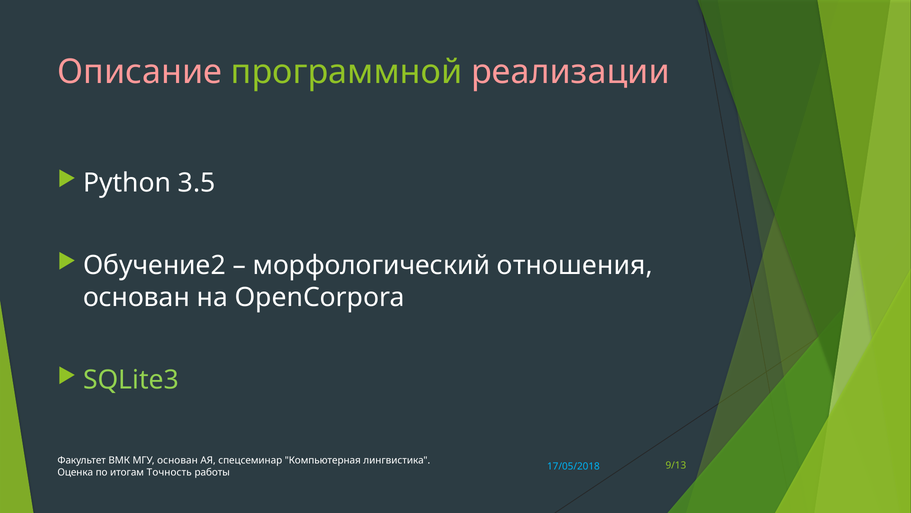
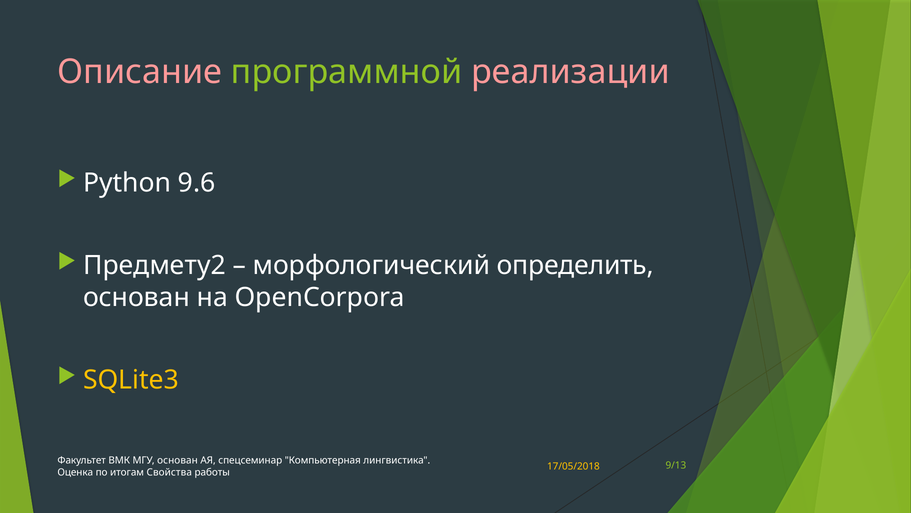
3.5: 3.5 -> 9.6 (197, 183)
Обучение2: Обучение2 -> Предмету2 (154, 265)
отношения: отношения -> определить (575, 265)
SQLite3 colour: light green -> yellow (131, 380)
17/05/2018 colour: light blue -> yellow (573, 466)
Точность: Точность -> Свойства (169, 472)
